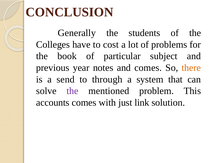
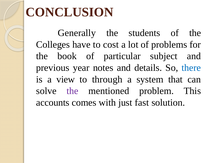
and comes: comes -> details (148, 68)
there colour: orange -> blue (191, 68)
send: send -> view (66, 79)
link: link -> fast (142, 102)
